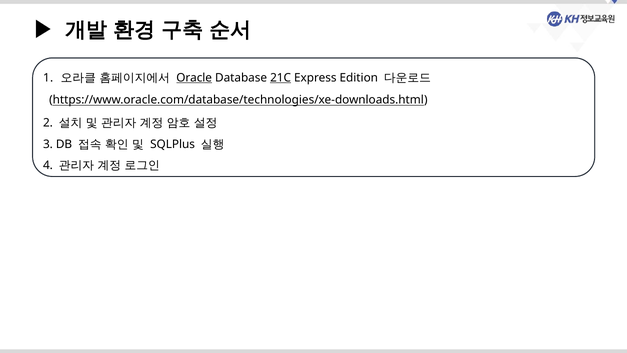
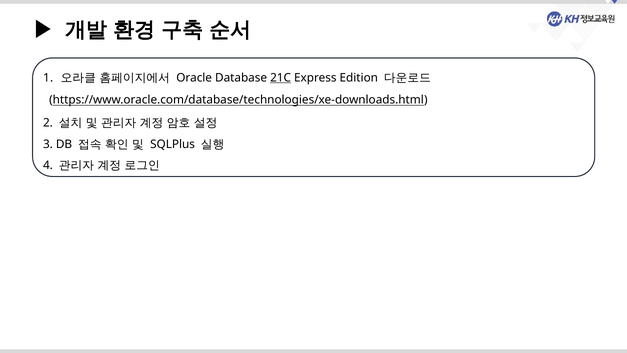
Oracle underline: present -> none (194, 78)
